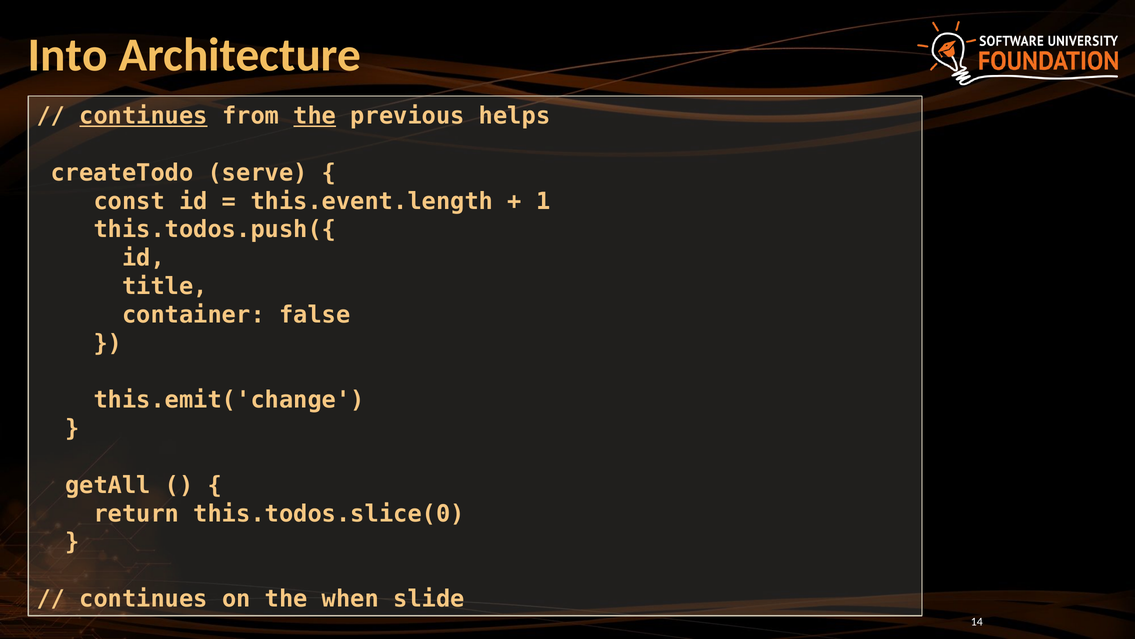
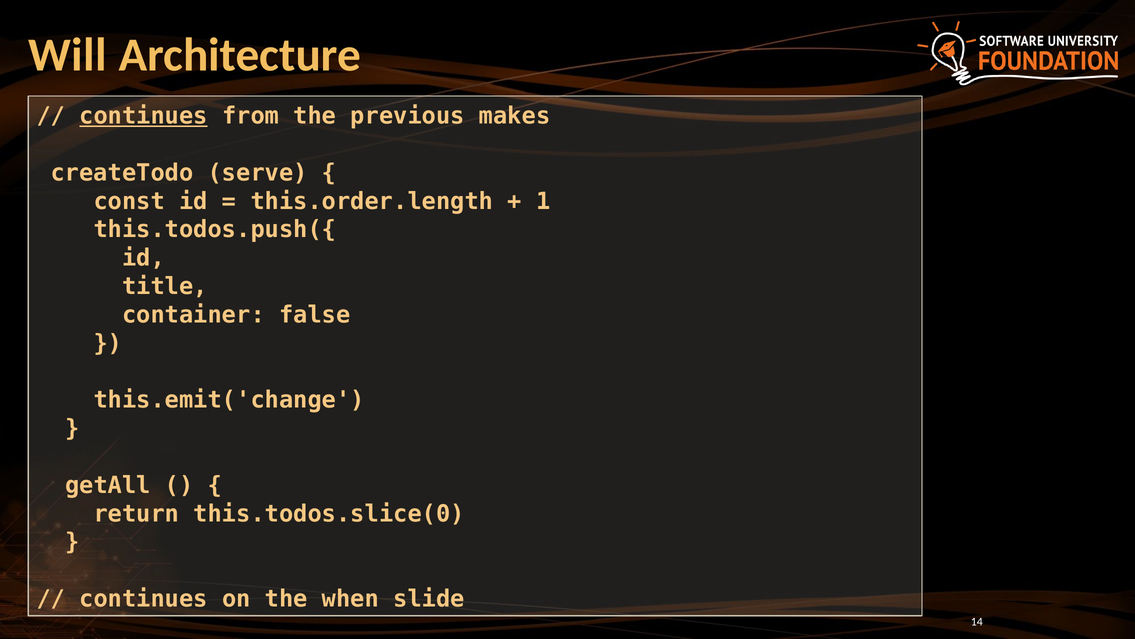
Into: Into -> Will (68, 55)
the underline: present -> none (315, 116)
helps: helps -> makes (515, 116)
this.event.length: this.event.length -> this.order.length (372, 201)
